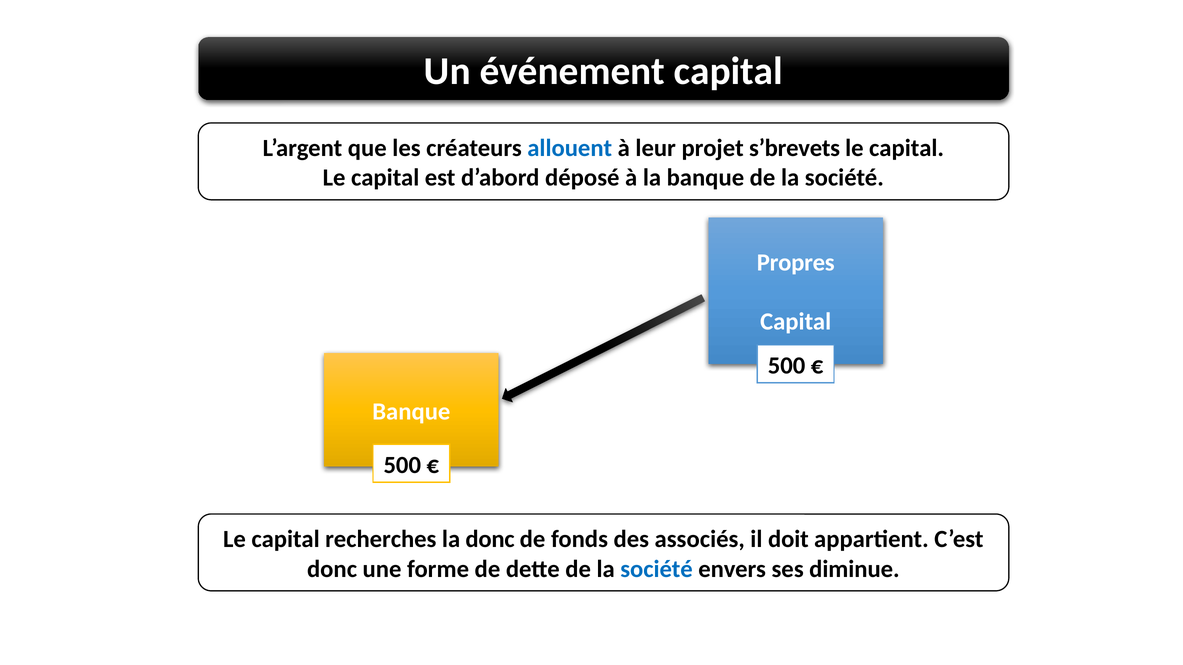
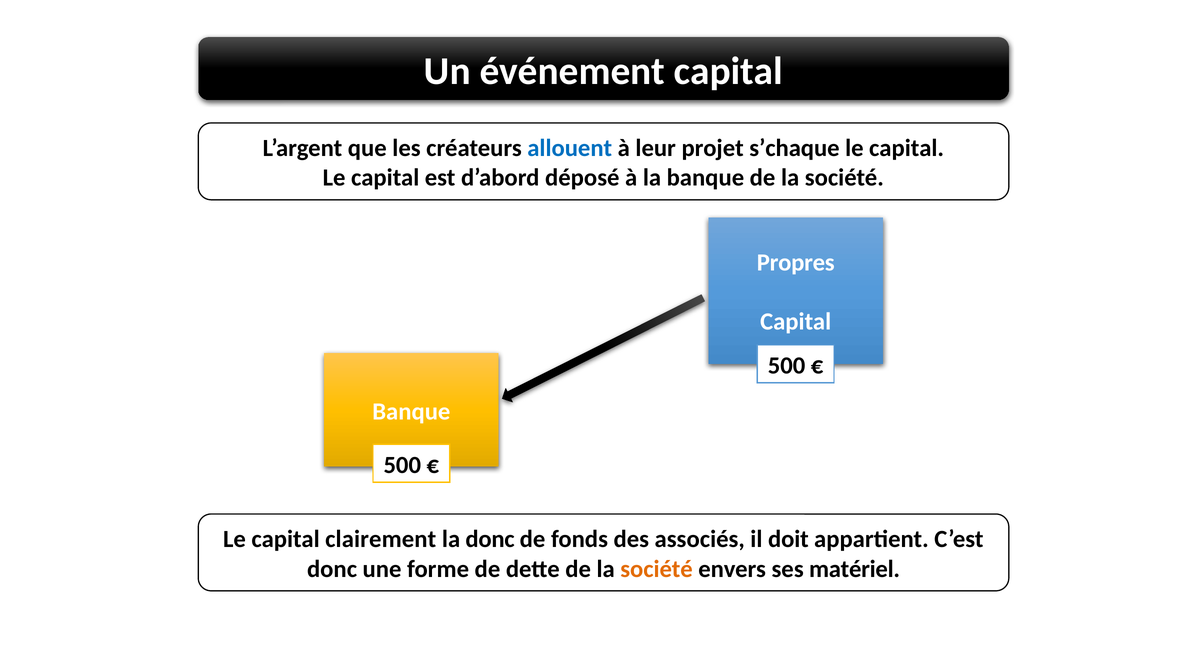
s’brevets: s’brevets -> s’chaque (794, 148)
recherches: recherches -> clairement (381, 540)
société colour: blue -> orange (657, 569)
diminue: diminue -> matériel (855, 569)
